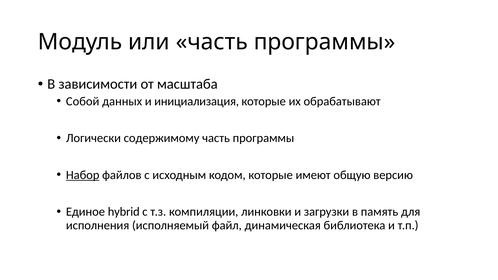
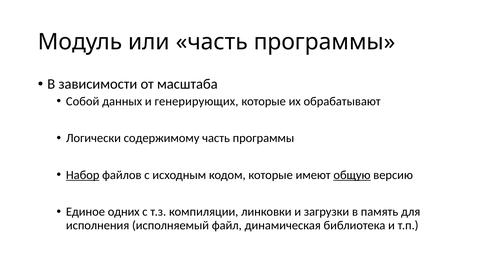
инициализация: инициализация -> генерирующих (197, 101)
общую underline: none -> present (352, 175)
hybrid: hybrid -> одних (124, 212)
